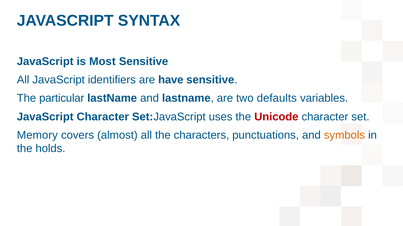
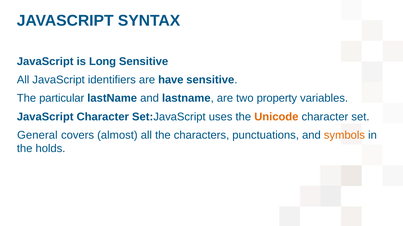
Most: Most -> Long (103, 62)
defaults: defaults -> property (277, 99)
Unicode colour: red -> orange (276, 117)
Memory: Memory -> General (37, 136)
